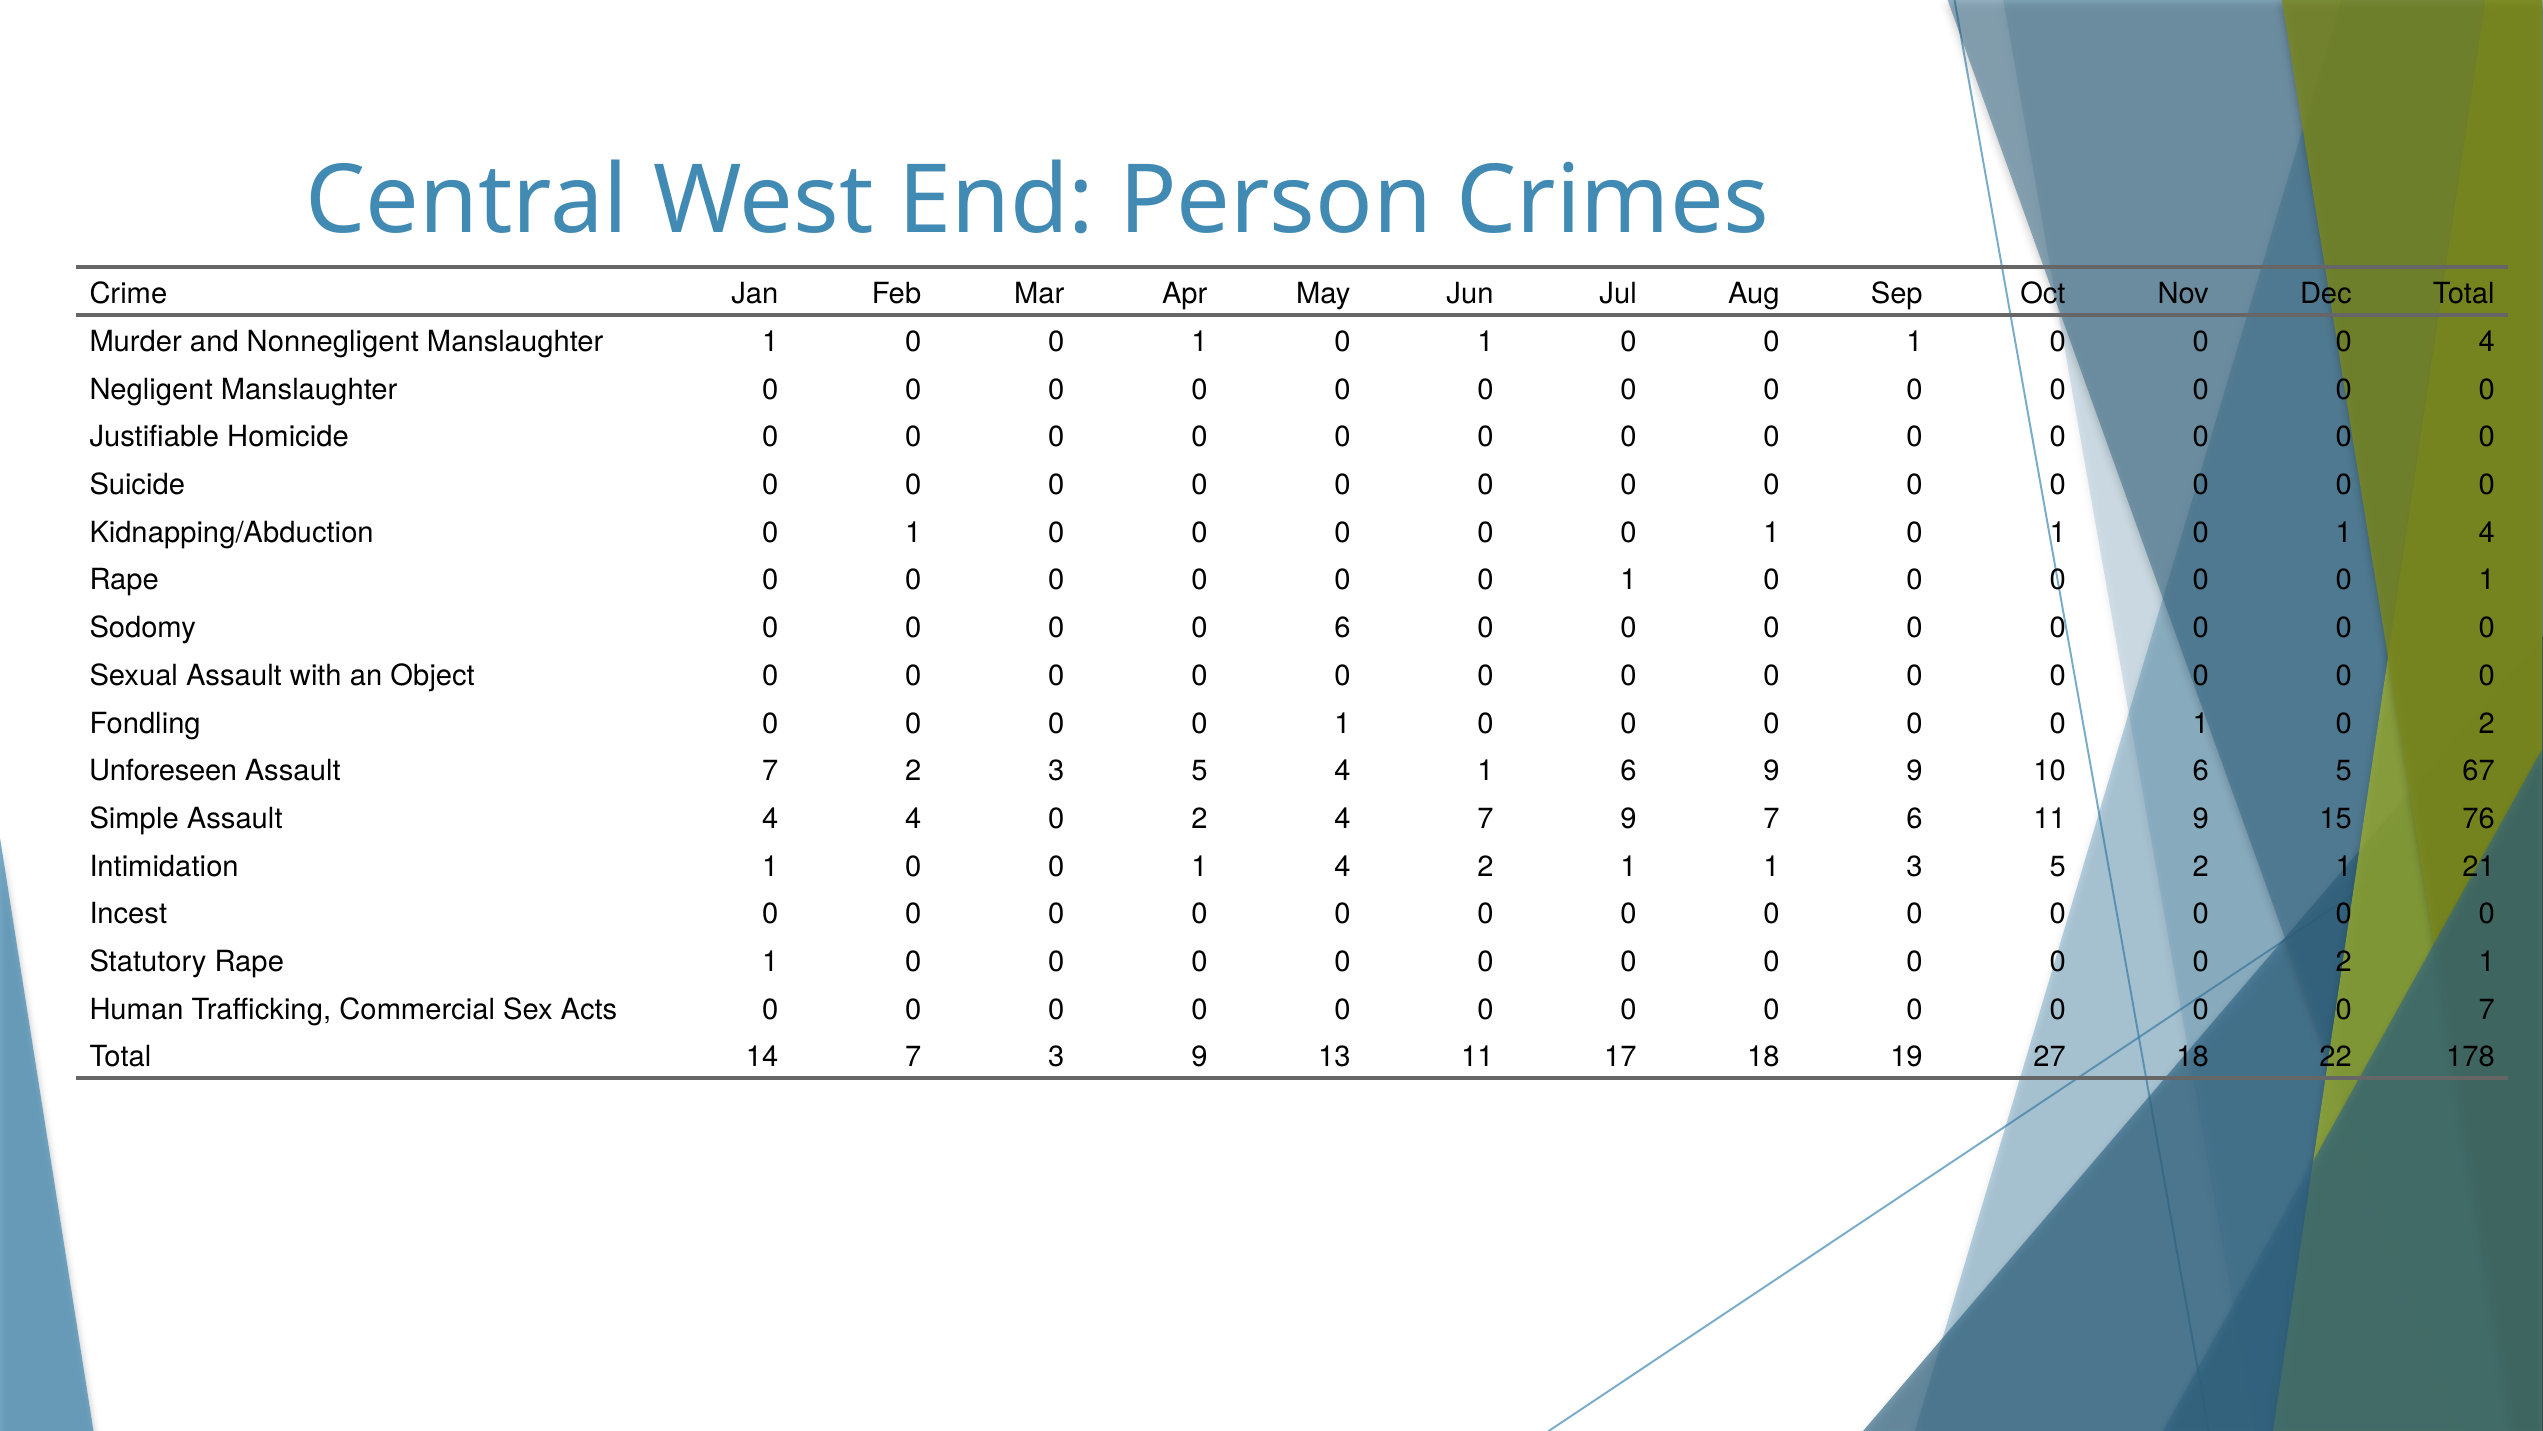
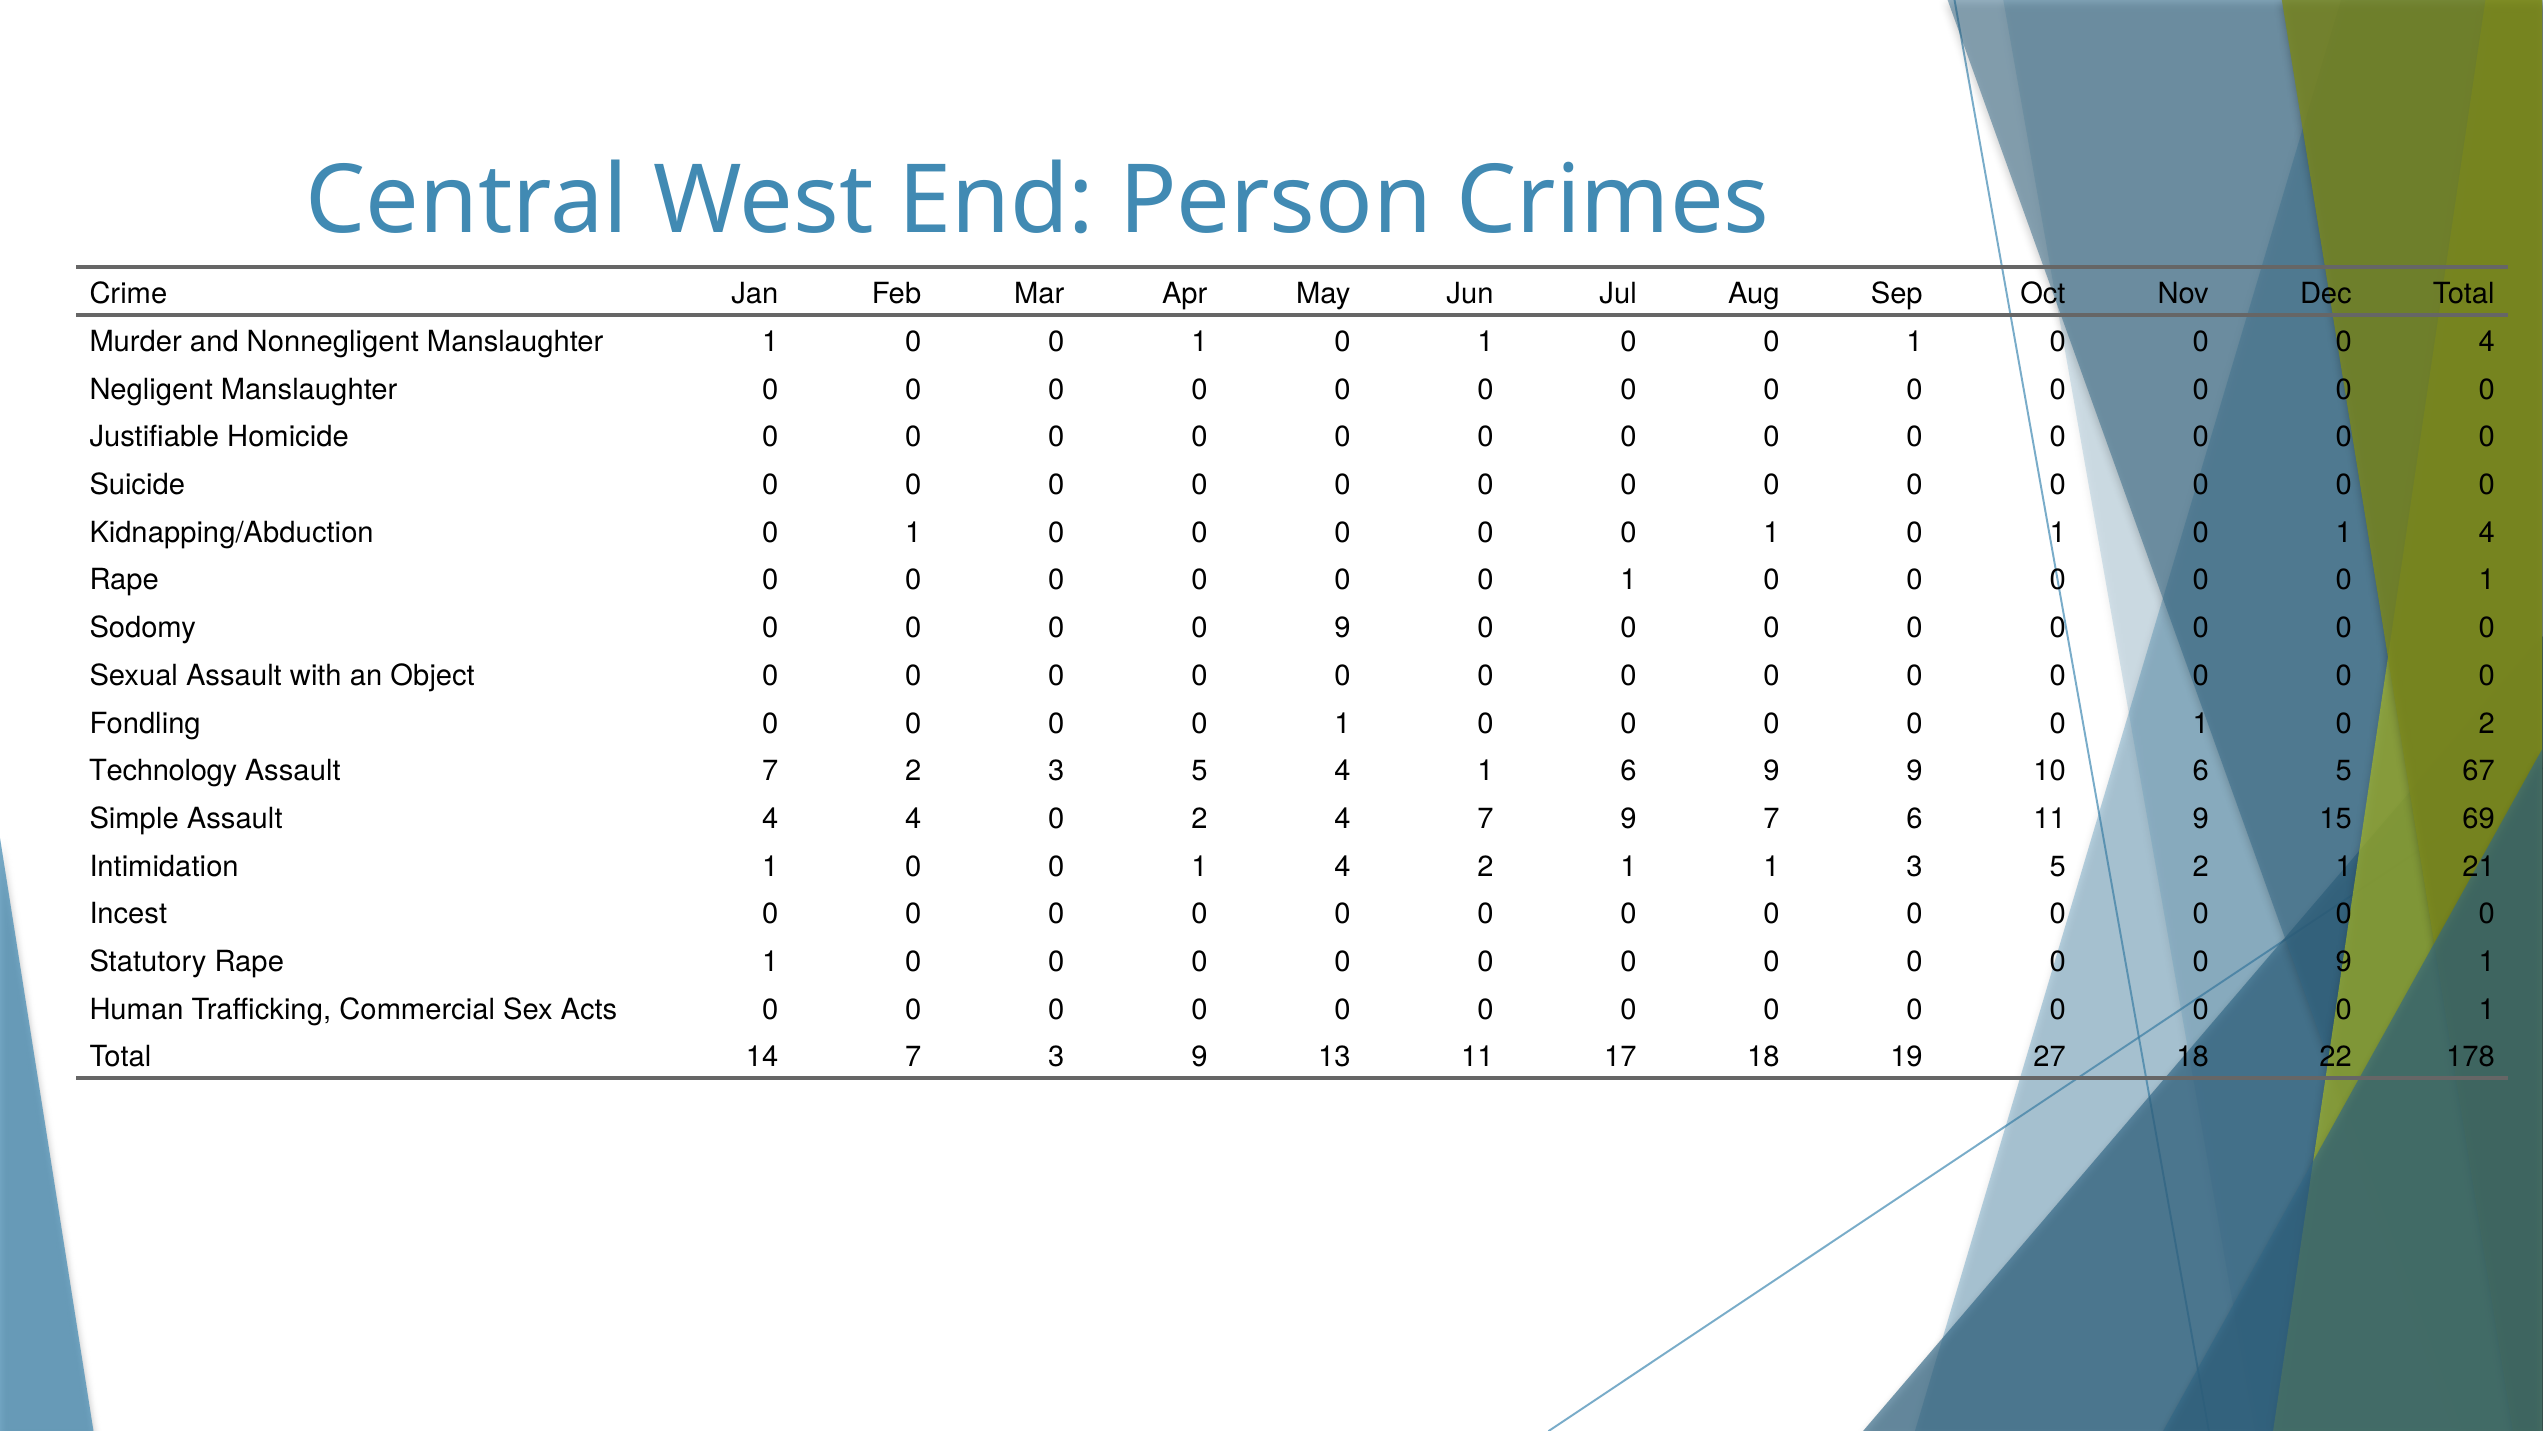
6: 6 -> 9 (1342, 628)
Unforeseen: Unforeseen -> Technology (163, 771)
76: 76 -> 69 (2479, 818)
2: 2 -> 9 (2344, 961)
7: 7 -> 1 (2487, 1009)
